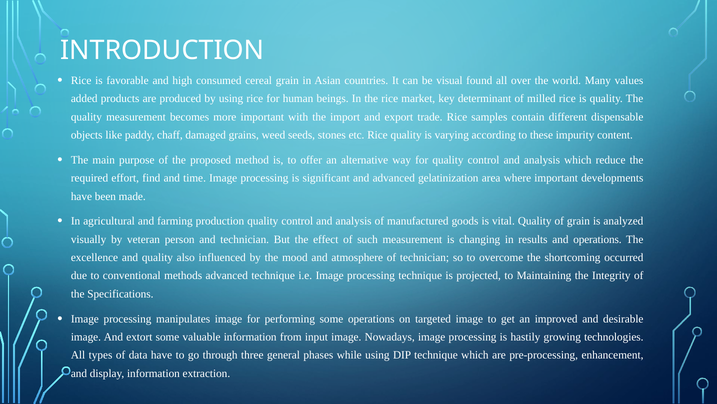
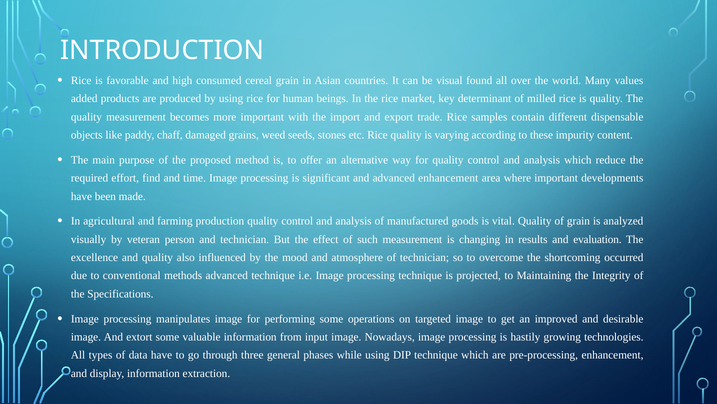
advanced gelatinization: gelatinization -> enhancement (448, 178)
and operations: operations -> evaluation (597, 239)
